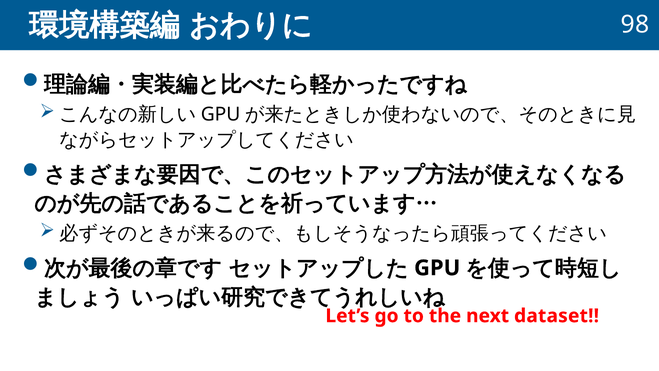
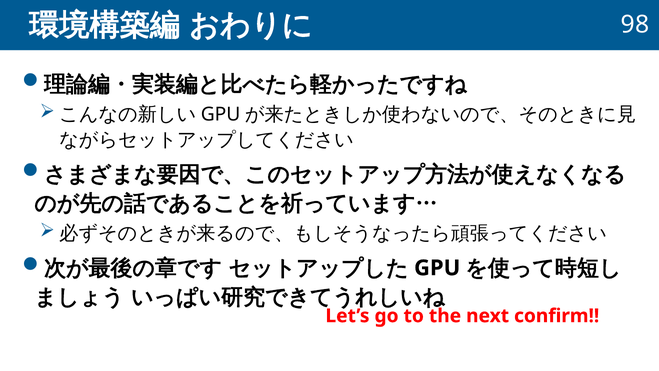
dataset: dataset -> confirm (557, 316)
